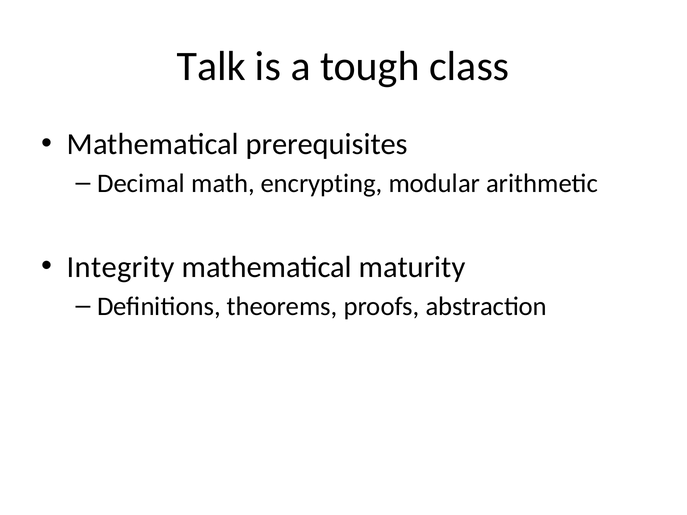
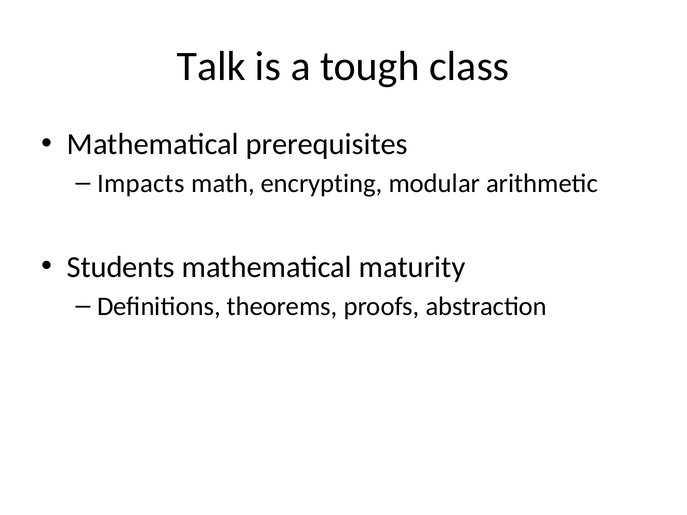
Decimal: Decimal -> Impacts (141, 184)
Integrity: Integrity -> Students (121, 267)
